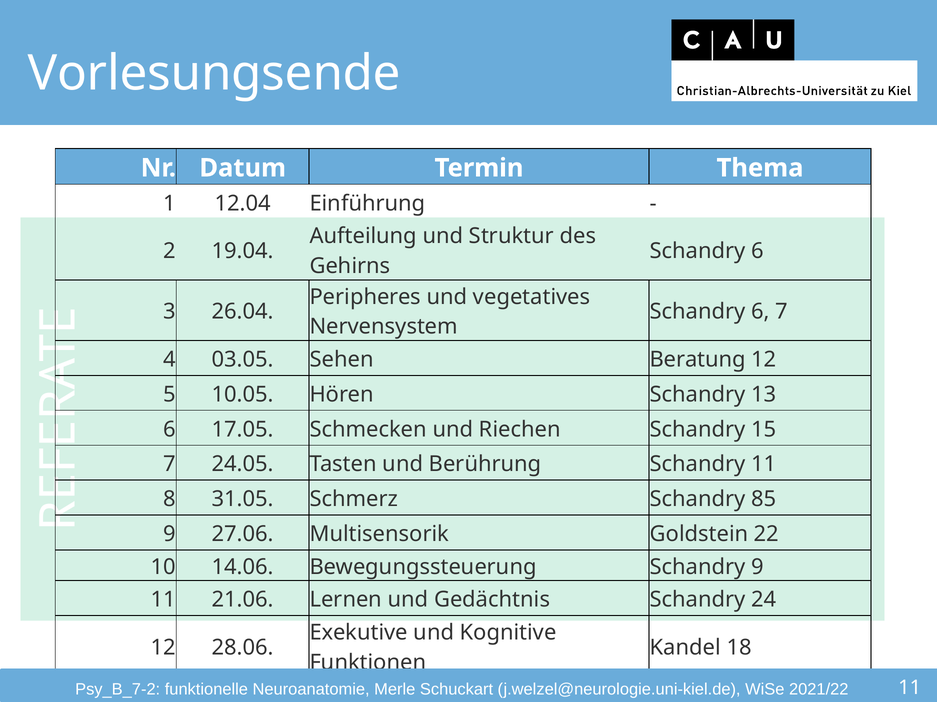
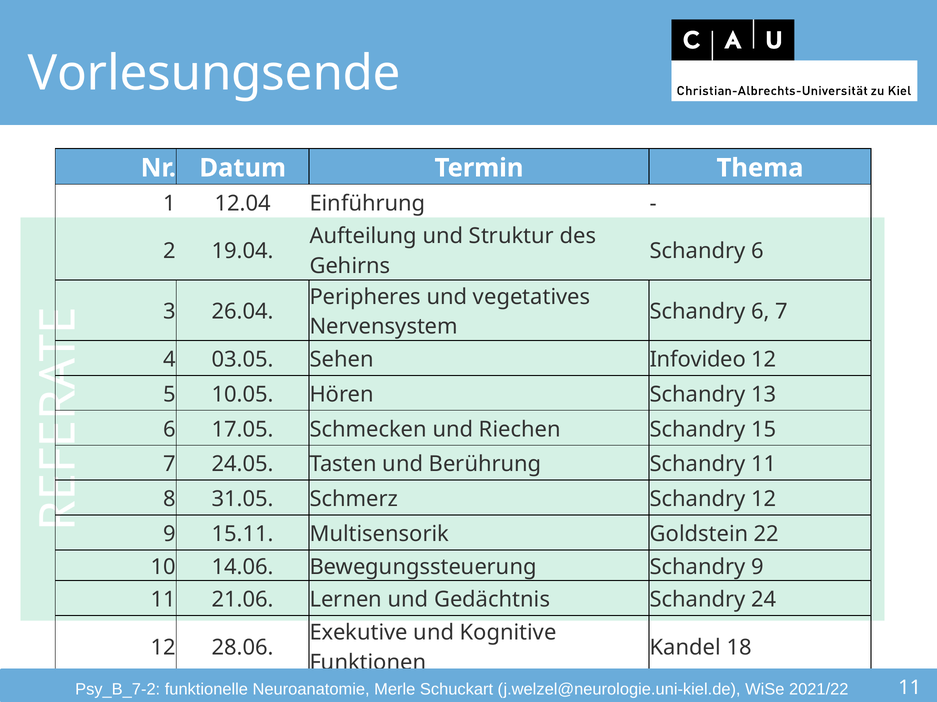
Beratung: Beratung -> Infovideo (698, 360)
Schandry 85: 85 -> 12 (764, 500)
27.06: 27.06 -> 15.11 (243, 535)
